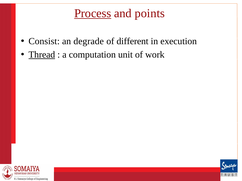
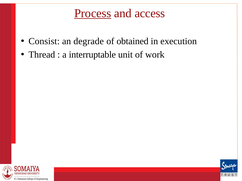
points: points -> access (150, 13)
different: different -> obtained (133, 41)
Thread underline: present -> none (42, 55)
computation: computation -> interruptable (92, 55)
